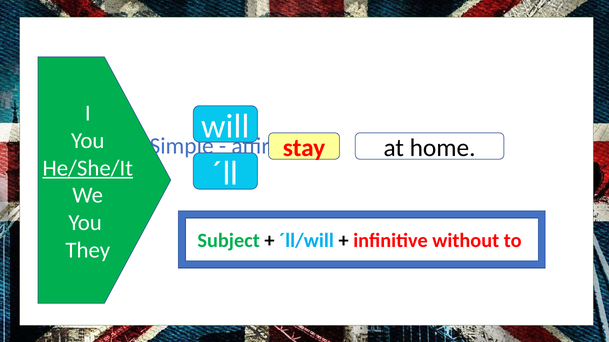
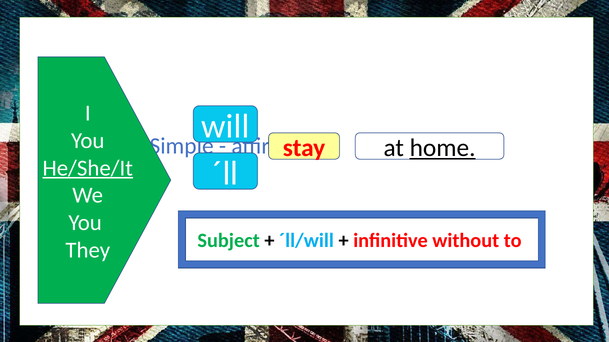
home underline: none -> present (443, 148)
